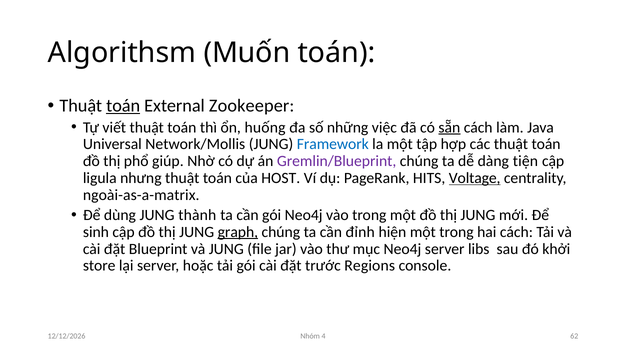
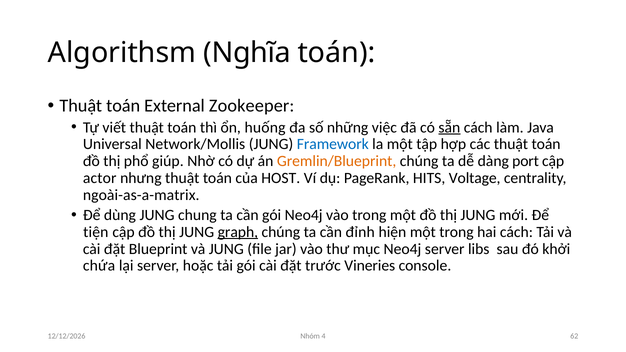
Muốn: Muốn -> Nghĩa (247, 53)
toán underline: present -> none (123, 106)
Gremlin/Blueprint colour: purple -> orange (337, 161)
tiện: tiện -> port (526, 161)
ligula: ligula -> actor (100, 178)
Voltage underline: present -> none (475, 178)
thành: thành -> chung (197, 215)
sinh: sinh -> tiện (96, 232)
store: store -> chứa (99, 266)
Regions: Regions -> Vineries (370, 266)
